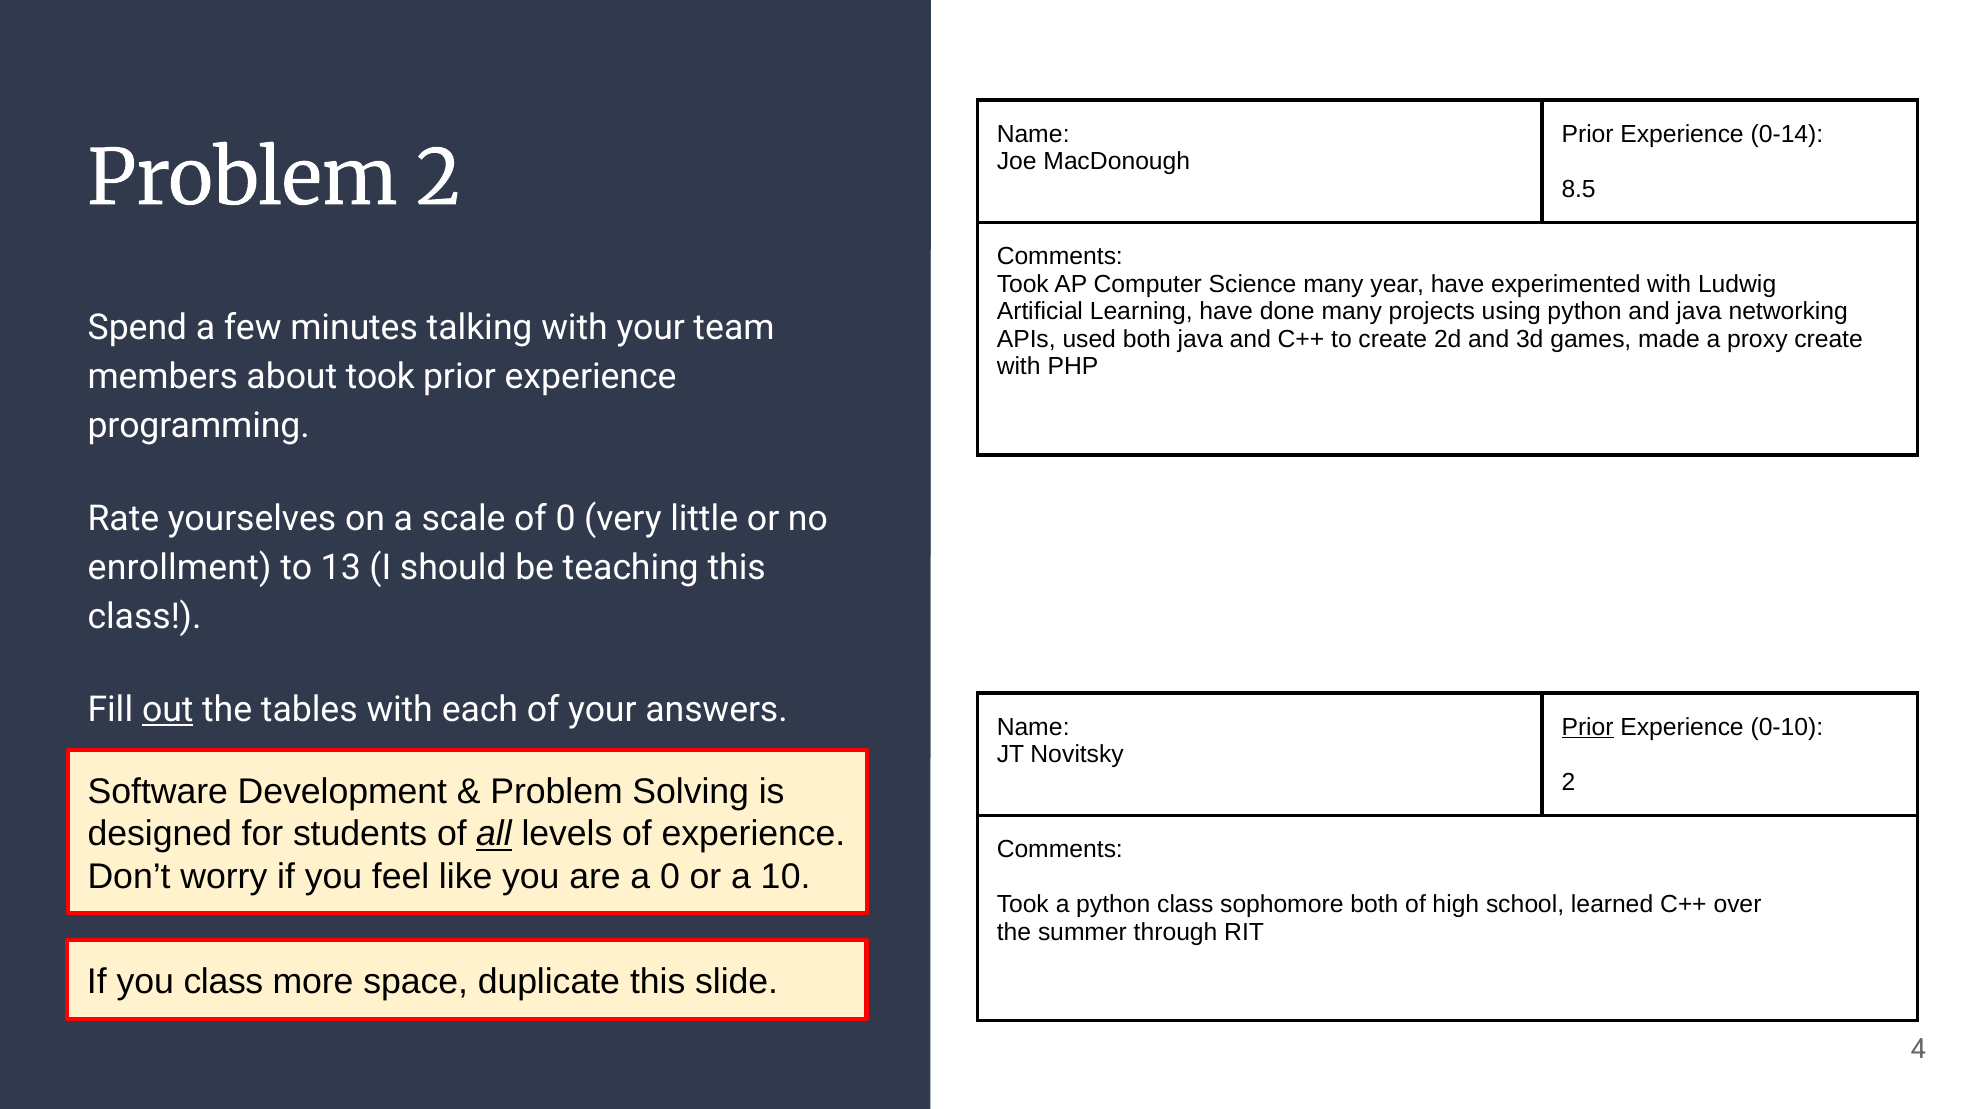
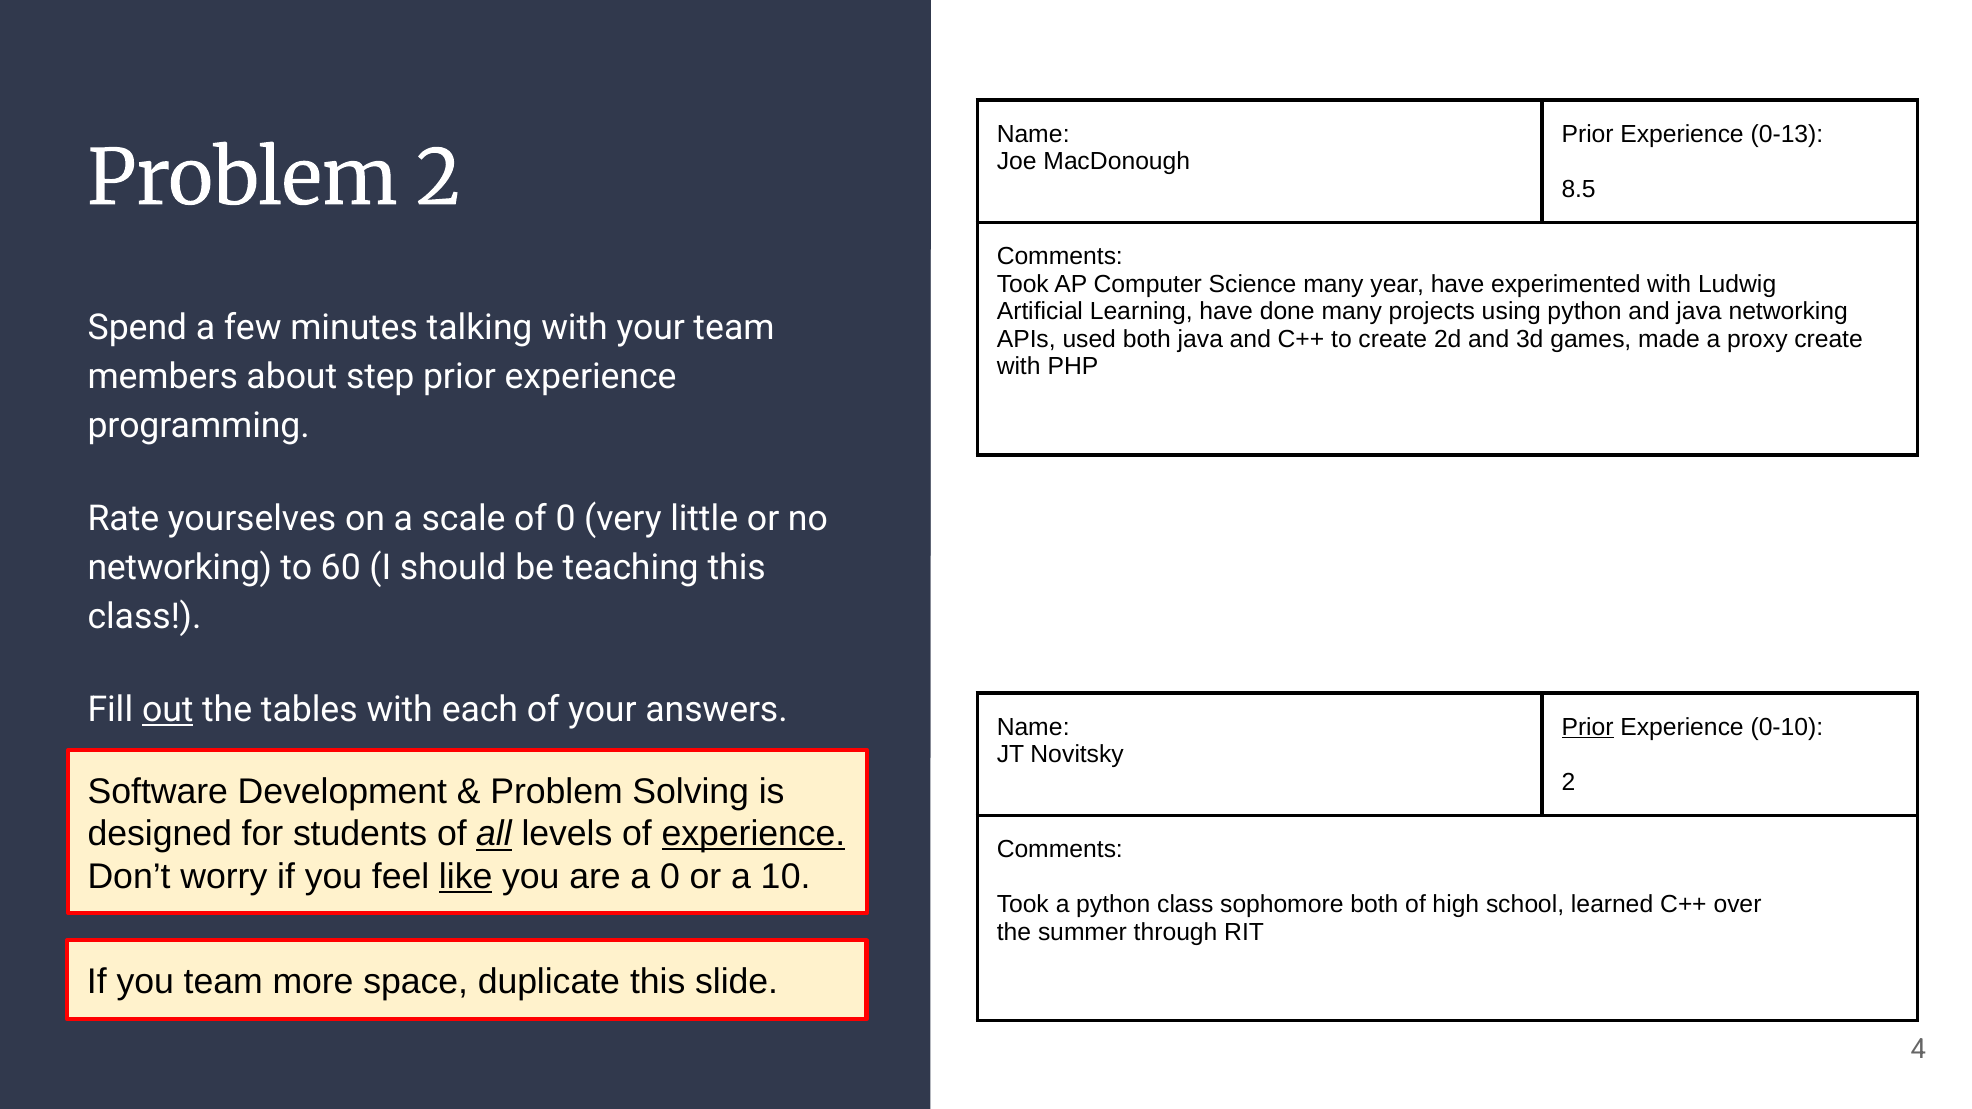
0-14: 0-14 -> 0-13 (1787, 134)
about took: took -> step (380, 377)
enrollment: enrollment -> networking (180, 568)
13: 13 -> 60 (341, 568)
experience underline: none -> present (753, 834)
like underline: none -> present (466, 877)
you class: class -> team (223, 982)
